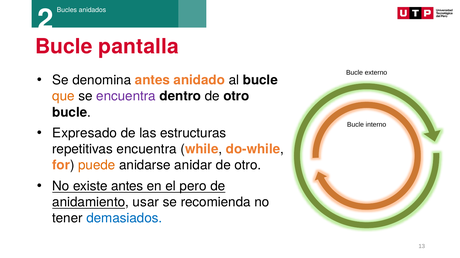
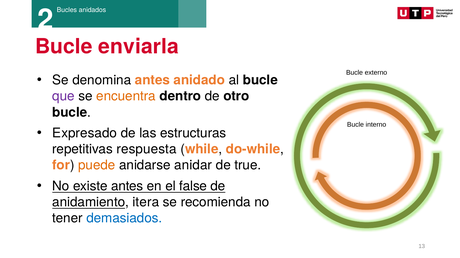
pantalla: pantalla -> enviarla (139, 47)
que colour: orange -> purple (64, 96)
encuentra colour: purple -> orange (126, 96)
repetitivas encuentra: encuentra -> respuesta (147, 150)
otro: otro -> true (248, 166)
pero: pero -> false (193, 187)
usar: usar -> itera (146, 203)
